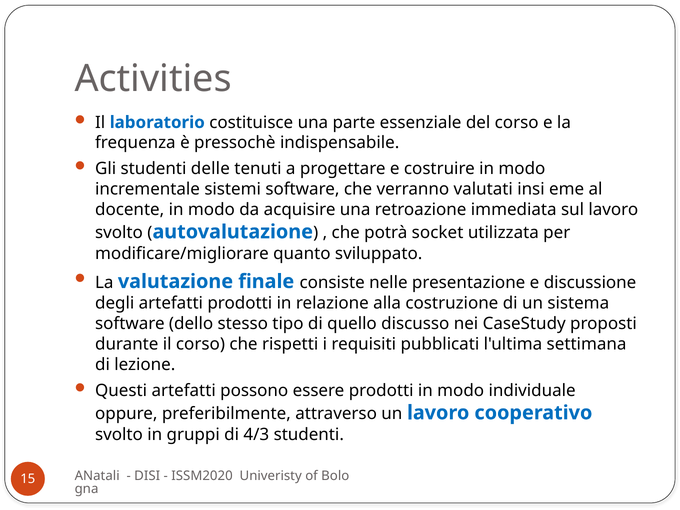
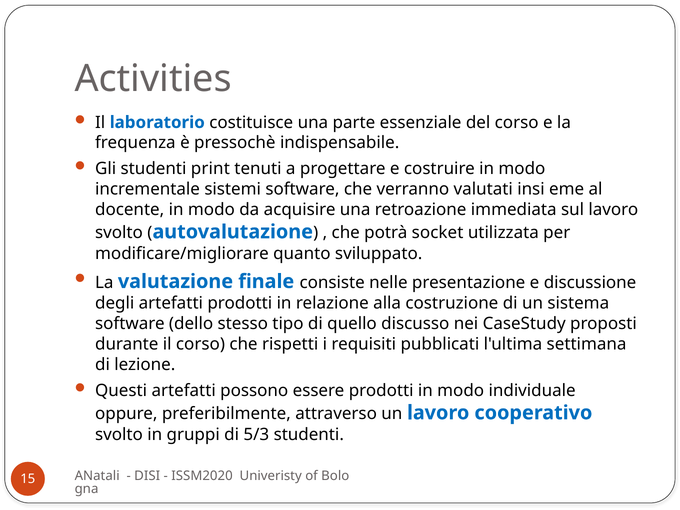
delle: delle -> print (210, 169)
4/3: 4/3 -> 5/3 (256, 435)
